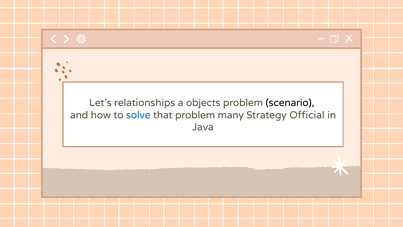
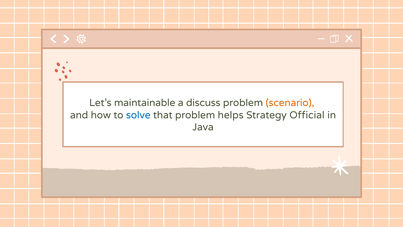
relationships: relationships -> maintainable (145, 103)
objects: objects -> discuss (203, 103)
scenario colour: black -> orange (290, 103)
many: many -> helps (231, 115)
